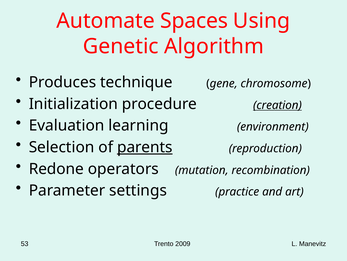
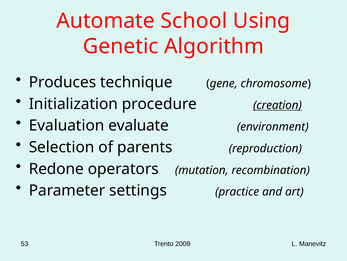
Spaces: Spaces -> School (194, 21)
learning: learning -> evaluate (139, 125)
parents underline: present -> none (145, 147)
